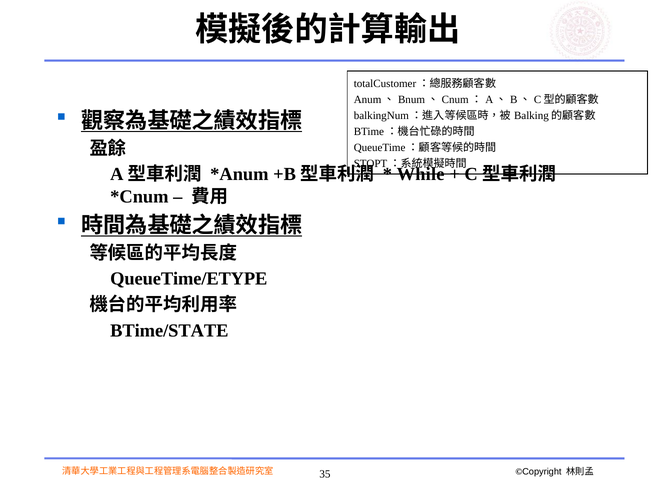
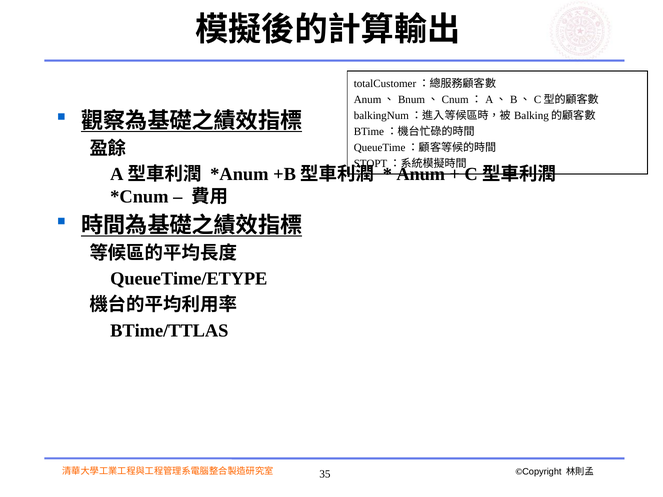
While: While -> Anum (421, 174)
BTime/STATE: BTime/STATE -> BTime/TTLAS (169, 331)
